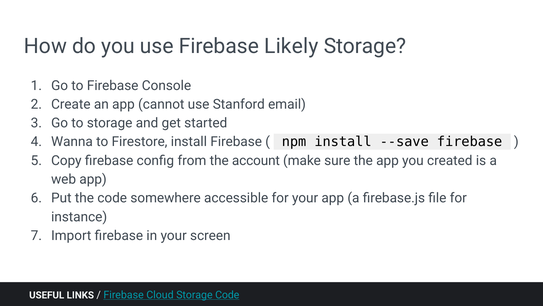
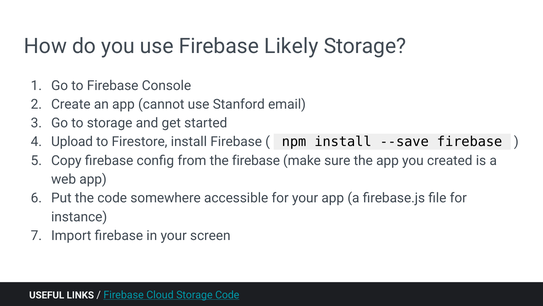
Wanna: Wanna -> Upload (72, 142)
the account: account -> firebase (256, 160)
